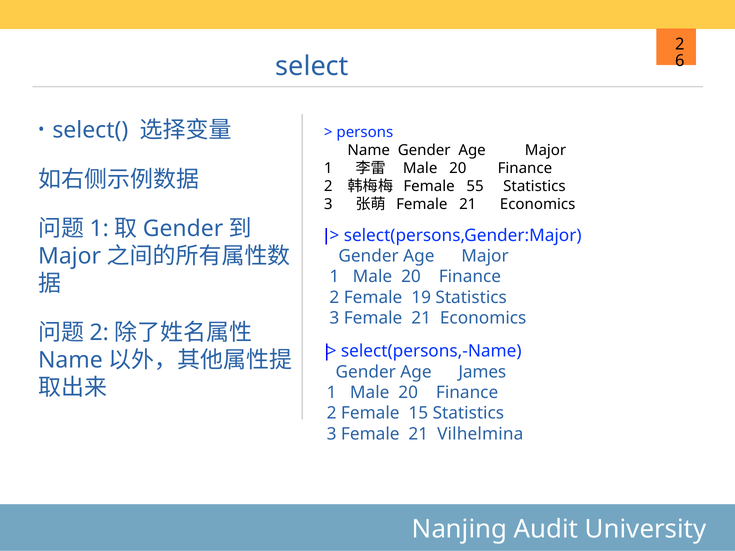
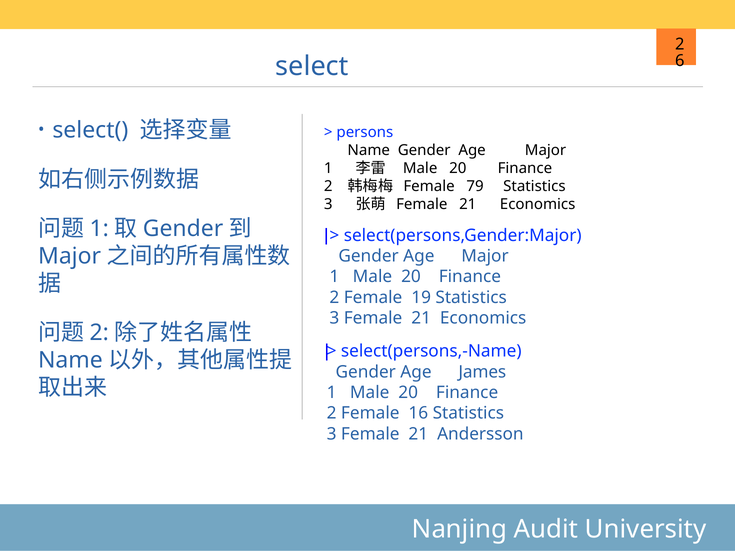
55: 55 -> 79 (475, 186)
15: 15 -> 16 (418, 413)
Vilhelmina: Vilhelmina -> Andersson (480, 434)
